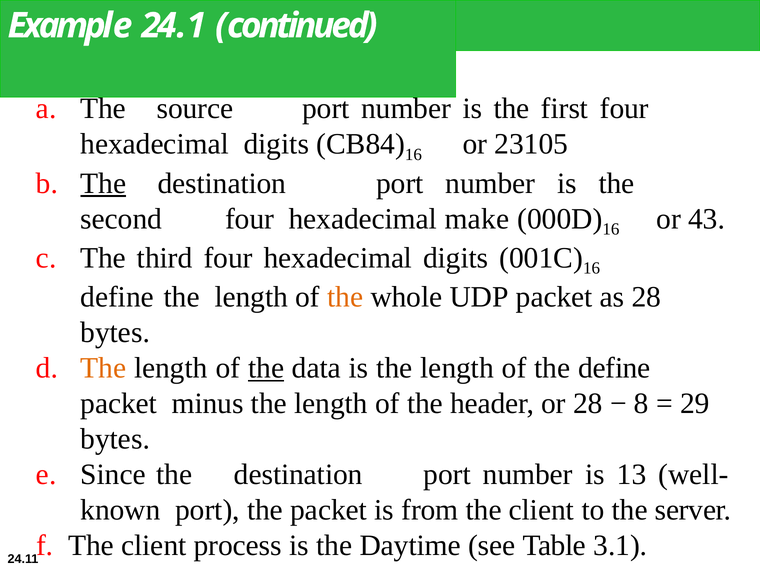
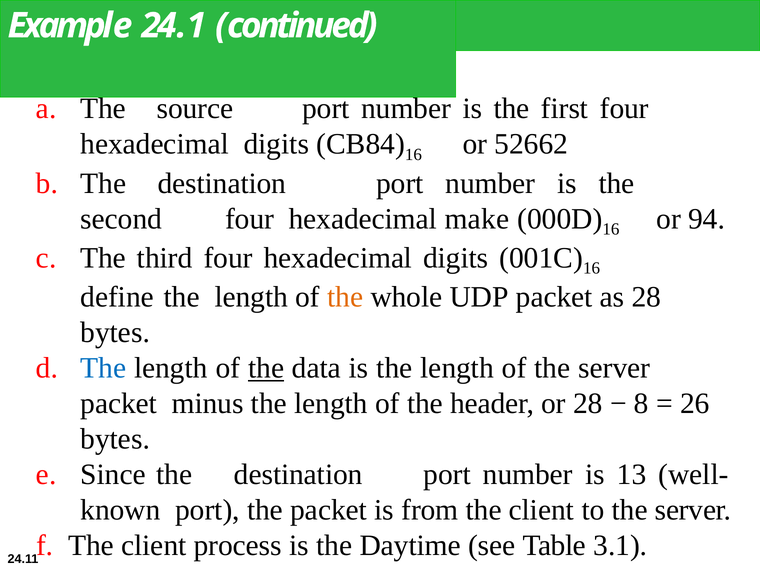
23105: 23105 -> 52662 (531, 144)
The underline: present -> none (103, 183)
43: 43 -> 94 (707, 219)
The colour: orange -> blue (103, 368)
of the define: define -> server (614, 368)
29: 29 -> 26 (695, 403)
